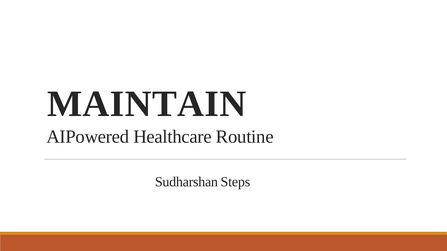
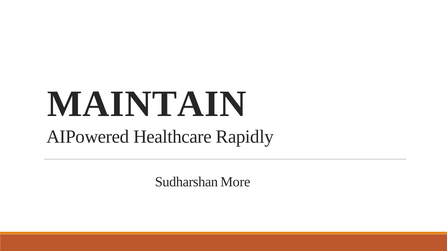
Routine: Routine -> Rapidly (245, 137)
Steps: Steps -> More (235, 182)
